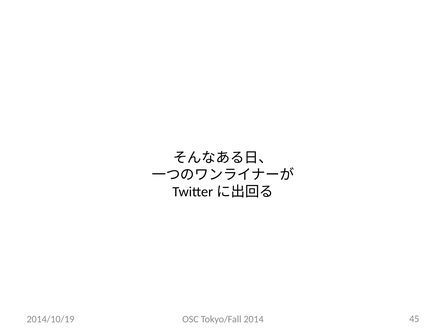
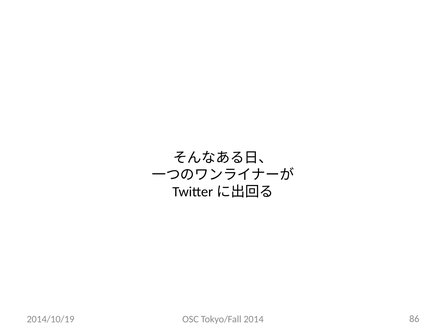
45: 45 -> 86 (414, 320)
